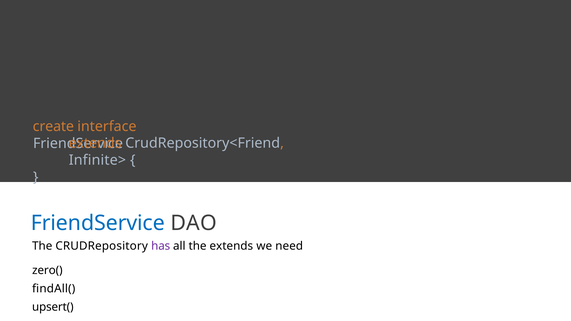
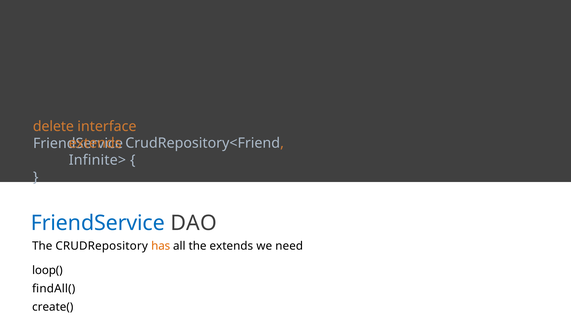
create: create -> delete (53, 126)
has colour: purple -> orange (161, 246)
zero(: zero( -> loop( (47, 271)
upsert(: upsert( -> create( (53, 307)
